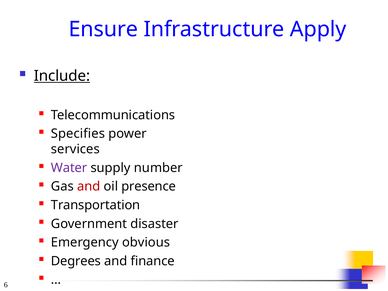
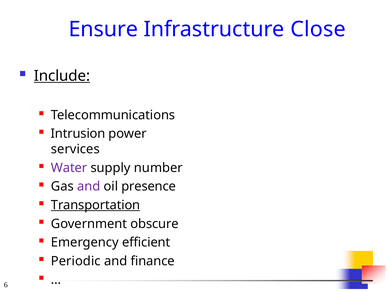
Apply: Apply -> Close (318, 29)
Specifies: Specifies -> Intrusion (78, 134)
and colour: red -> purple (89, 186)
Transportation underline: none -> present (96, 205)
disaster: disaster -> obscure (155, 224)
obvious: obvious -> efficient (146, 242)
Degrees: Degrees -> Periodic (76, 261)
